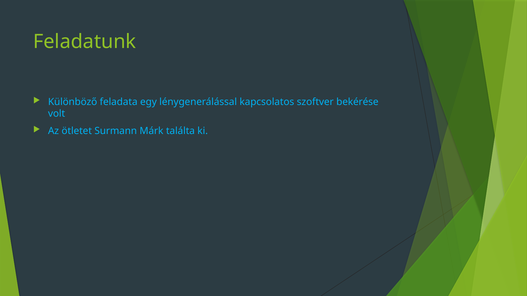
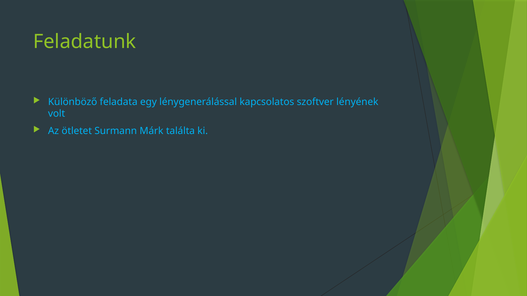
bekérése: bekérése -> lényének (357, 102)
